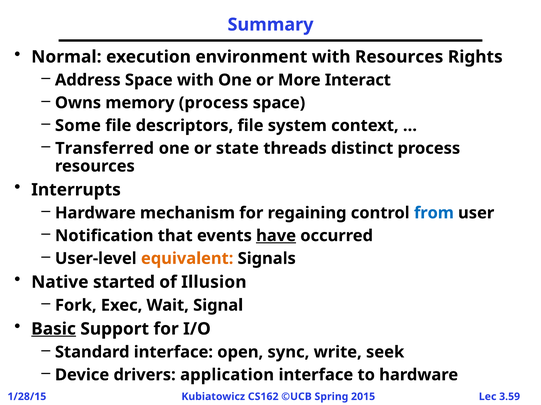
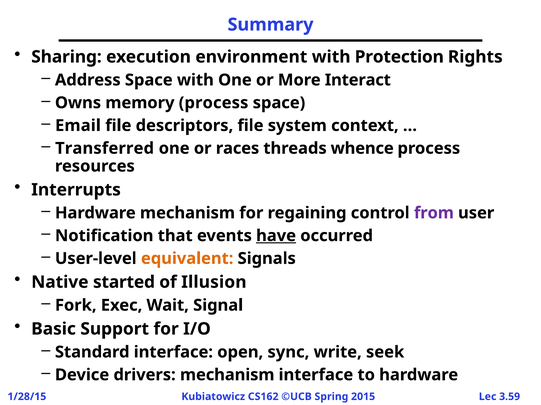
Normal: Normal -> Sharing (66, 57)
with Resources: Resources -> Protection (399, 57)
Some: Some -> Email (78, 126)
state: state -> races (238, 149)
distinct: distinct -> whence (362, 149)
from colour: blue -> purple (434, 213)
Basic underline: present -> none (54, 329)
drivers application: application -> mechanism (227, 376)
